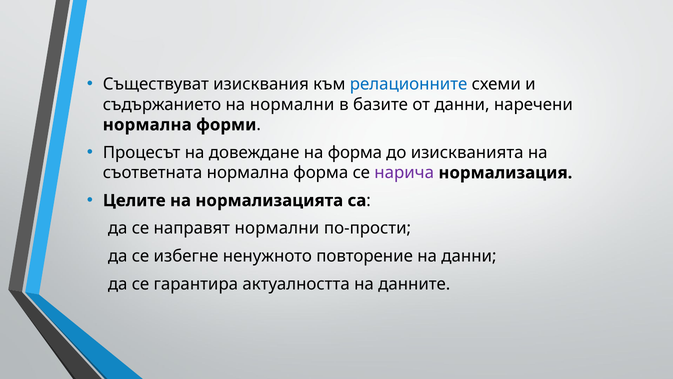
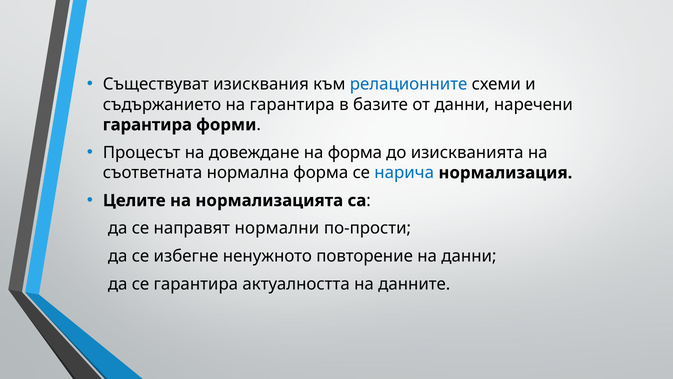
на нормални: нормални -> гарантира (292, 104)
нормална: нормална -> гарантира (147, 125)
нарича colour: purple -> blue (404, 173)
